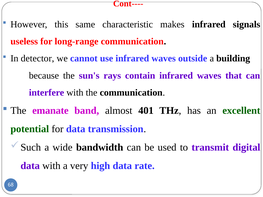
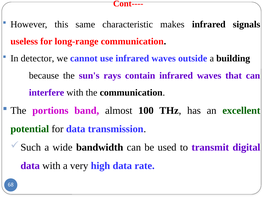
emanate: emanate -> portions (50, 111)
401: 401 -> 100 (146, 111)
